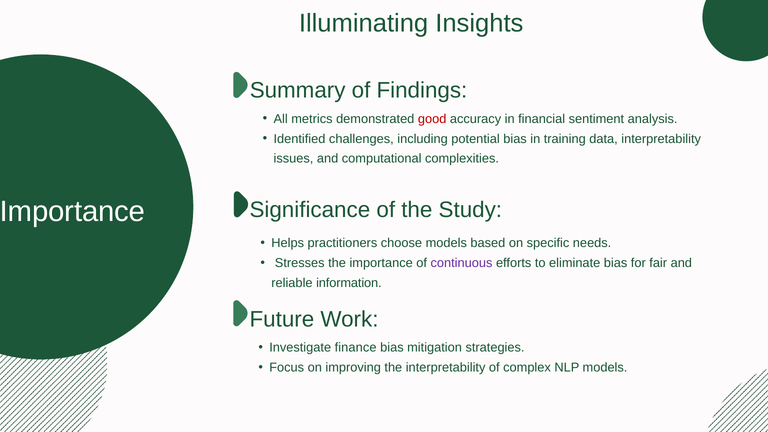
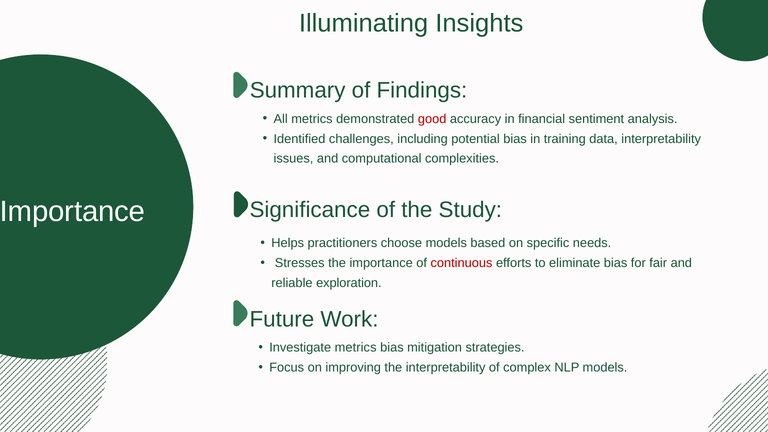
continuous colour: purple -> red (462, 263)
information: information -> exploration (349, 283)
Investigate finance: finance -> metrics (356, 348)
